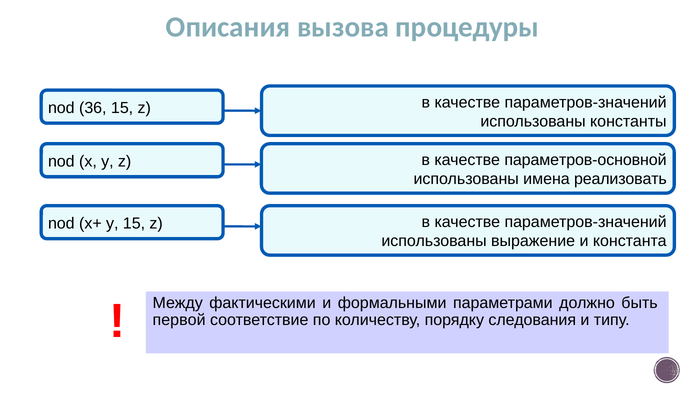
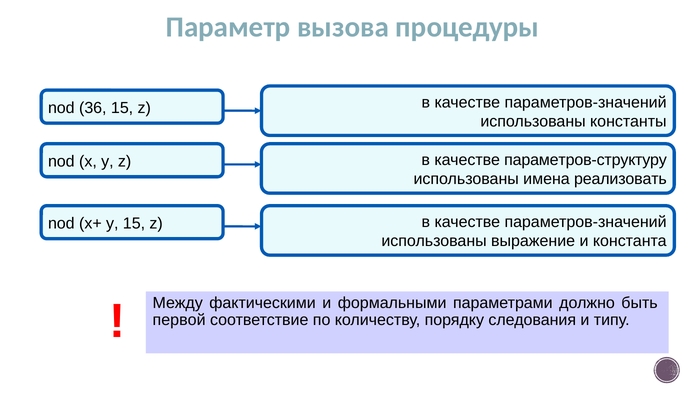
Описания: Описания -> Параметр (228, 27)
параметров-основной: параметров-основной -> параметров-структуру (586, 160)
